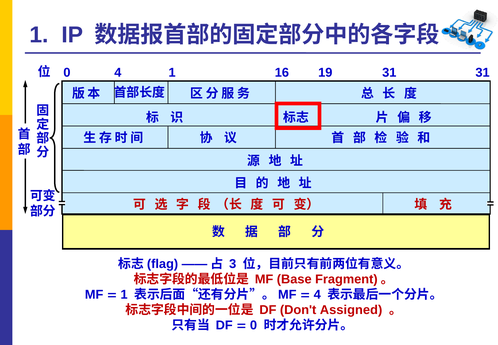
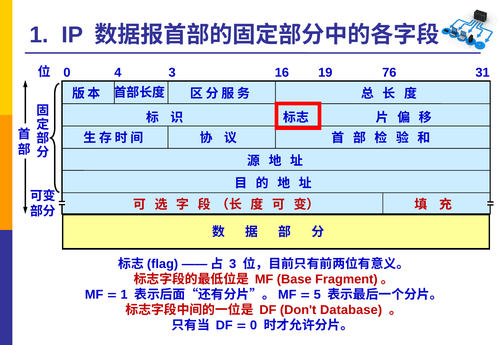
4 1: 1 -> 3 (172, 73)
19 31: 31 -> 76 (389, 73)
4: 4 -> 5 (317, 295)
Assigned: Assigned -> Database (351, 310)
